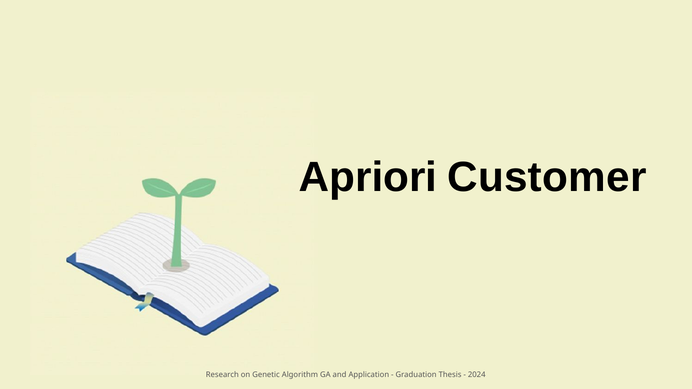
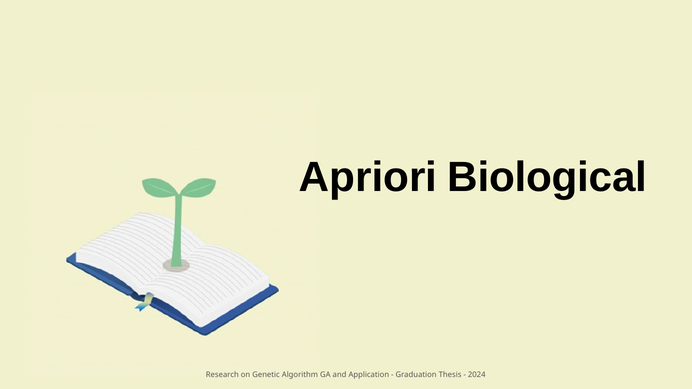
Customer: Customer -> Biological (547, 177)
